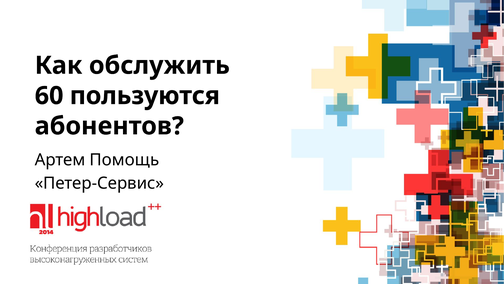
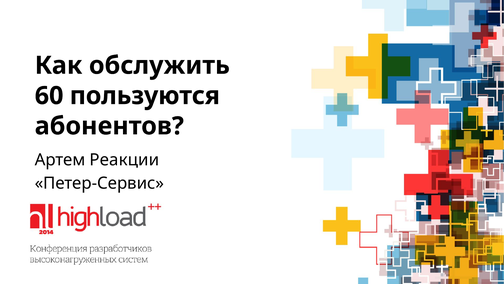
Помощь: Помощь -> Реакции (124, 160)
